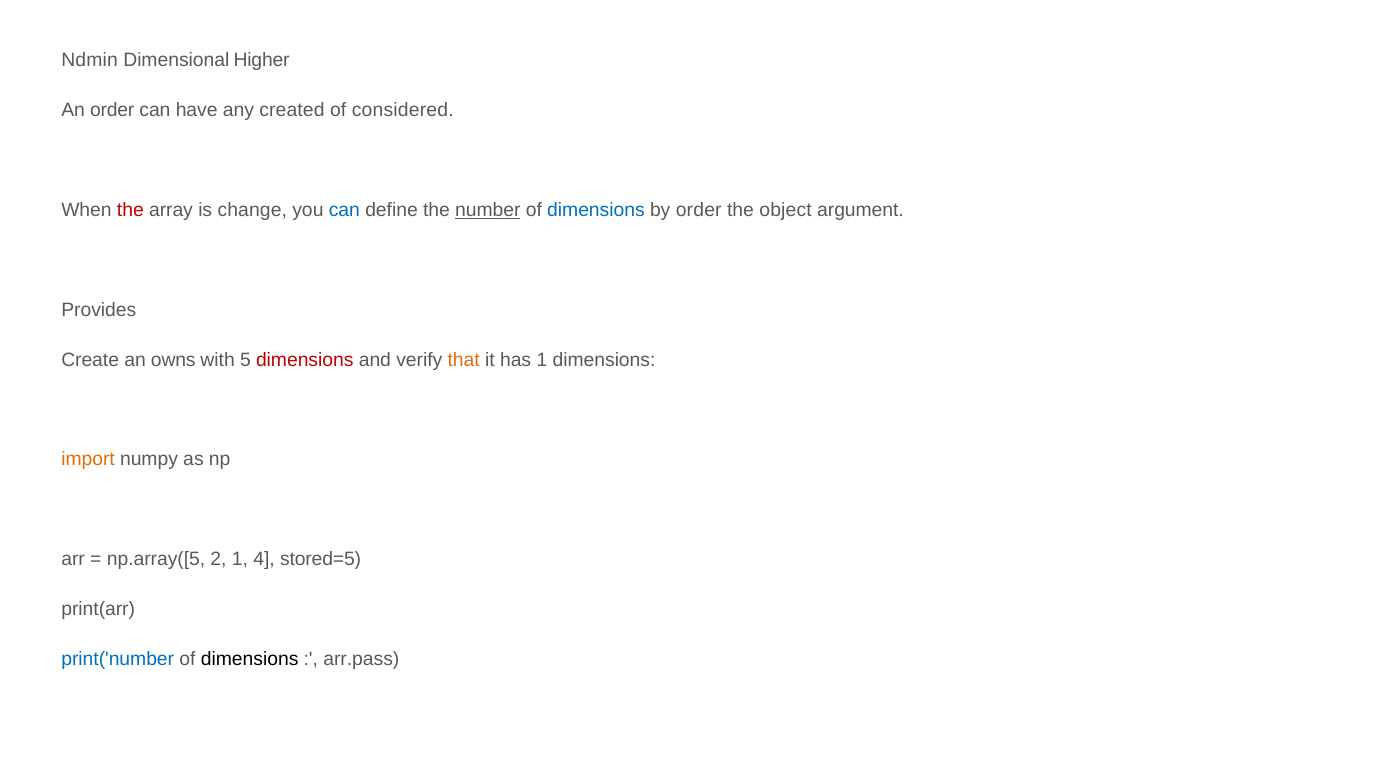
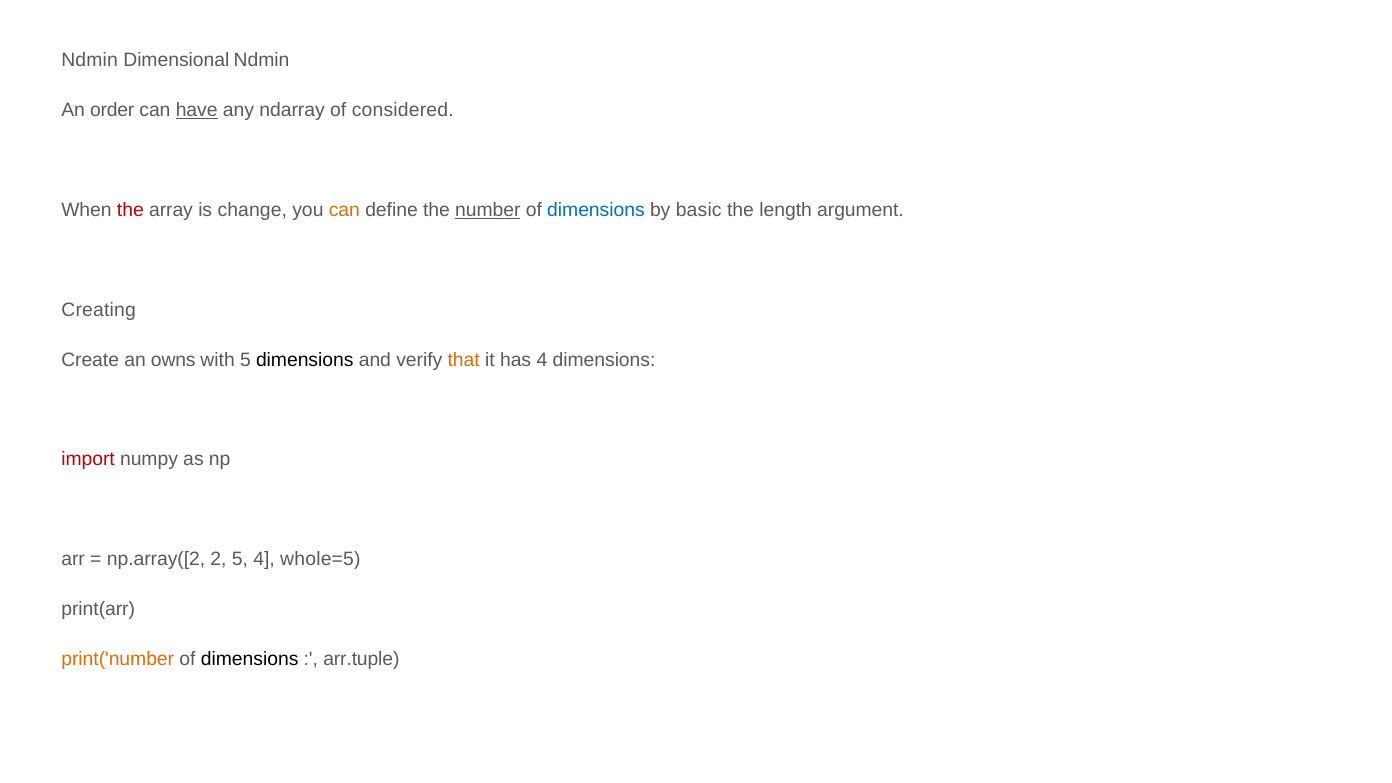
Dimensional Higher: Higher -> Ndmin (261, 61)
have underline: none -> present (197, 110)
created: created -> ndarray (292, 110)
can colour: blue -> orange (344, 210)
by order: order -> basic (699, 210)
object: object -> length (786, 210)
Provides: Provides -> Creating (99, 310)
dimensions colour: red -> black (305, 360)
has 1: 1 -> 4 (542, 360)
import colour: orange -> red (88, 460)
np.array([5: np.array([5 -> np.array([2 (156, 559)
2 1: 1 -> 5 (240, 559)
stored=5: stored=5 -> whole=5 (320, 559)
print('number colour: blue -> orange (118, 659)
arr.pass: arr.pass -> arr.tuple (361, 659)
